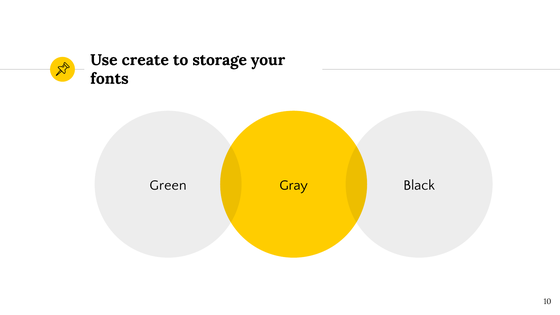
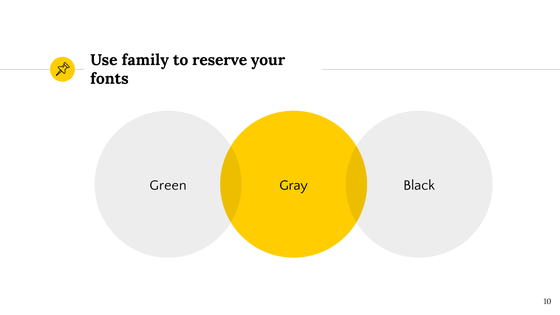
create: create -> family (145, 60)
storage: storage -> reserve (220, 60)
